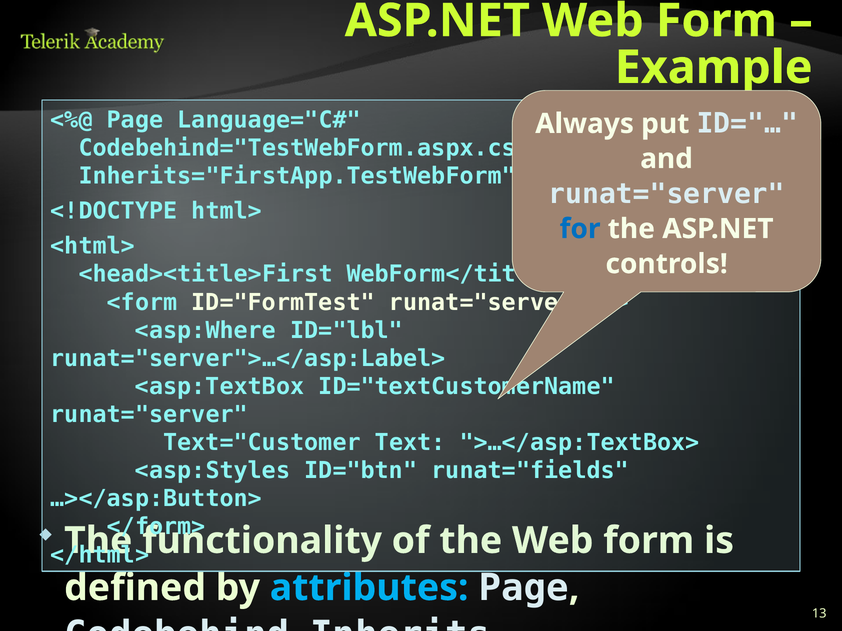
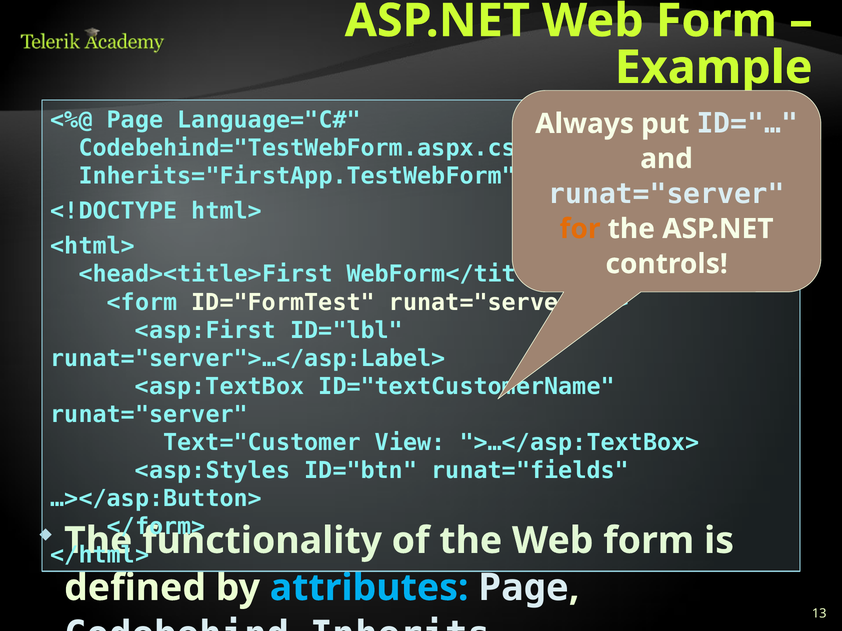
for colour: blue -> orange (580, 229)
<asp:Where: <asp:Where -> <asp:First (205, 331)
Text: Text -> View (410, 443)
